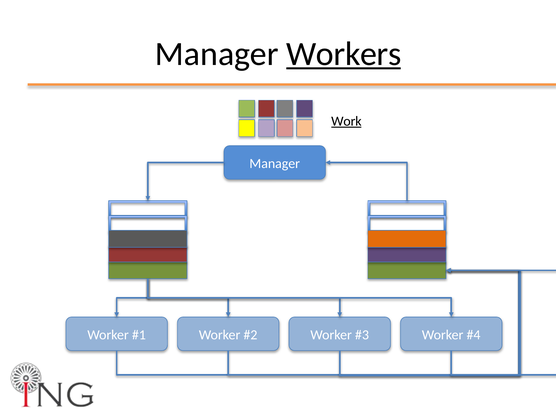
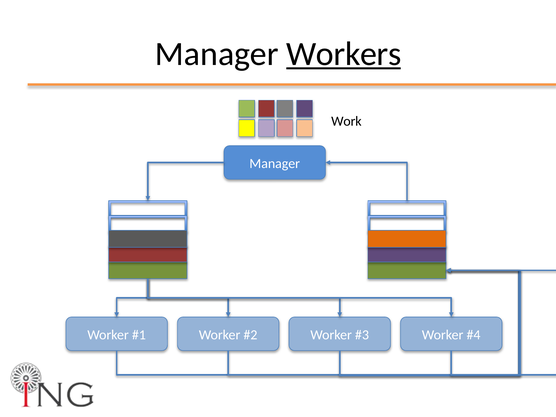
Work underline: present -> none (346, 121)
